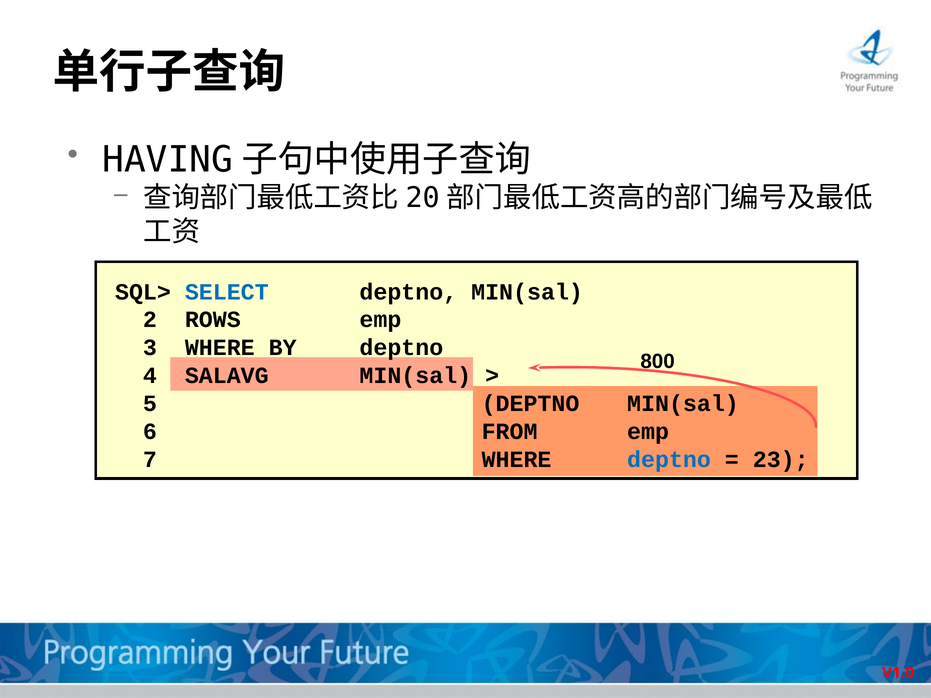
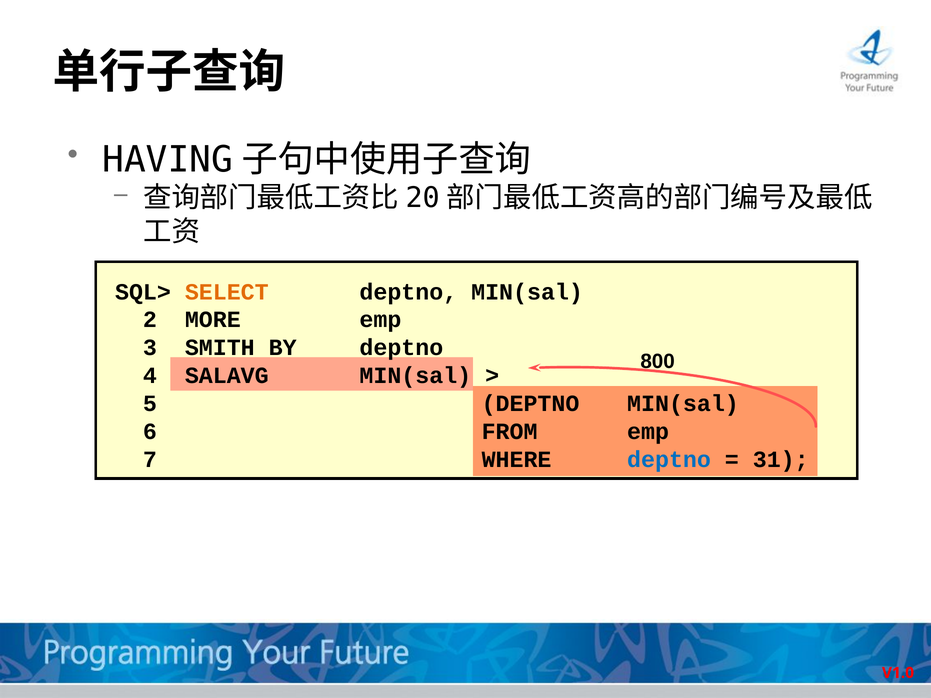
SELECT colour: blue -> orange (227, 292)
ROWS: ROWS -> MORE (213, 320)
3 WHERE: WHERE -> SMITH (220, 348)
23: 23 -> 31 (781, 460)
